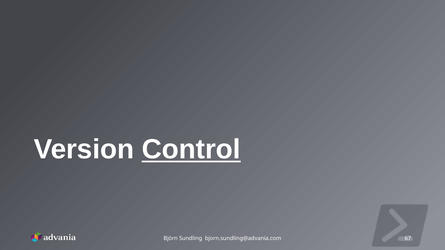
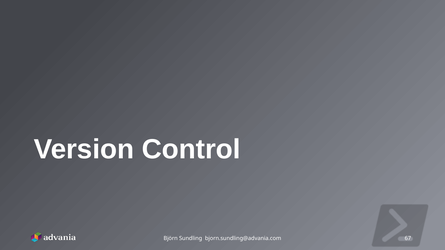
Control underline: present -> none (191, 150)
